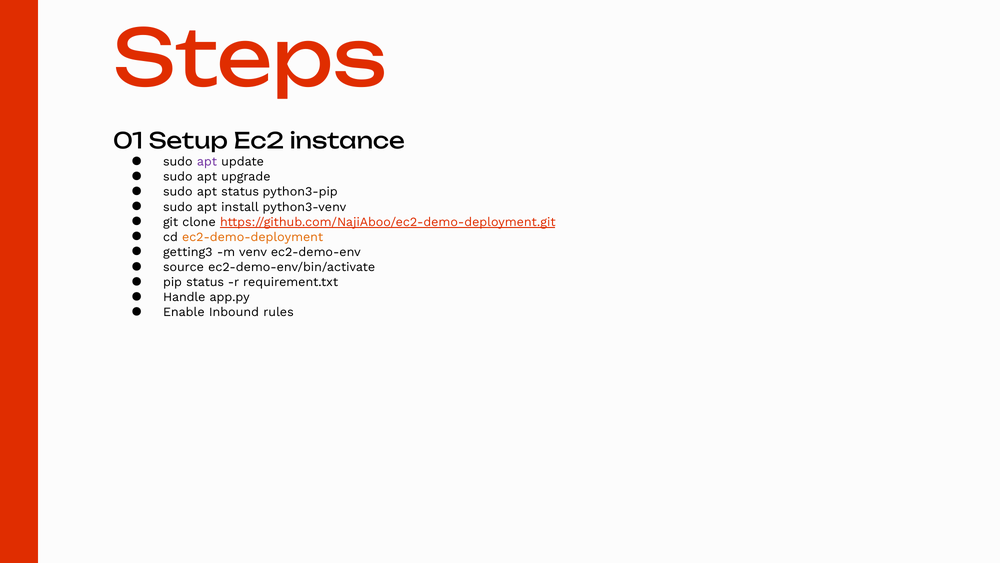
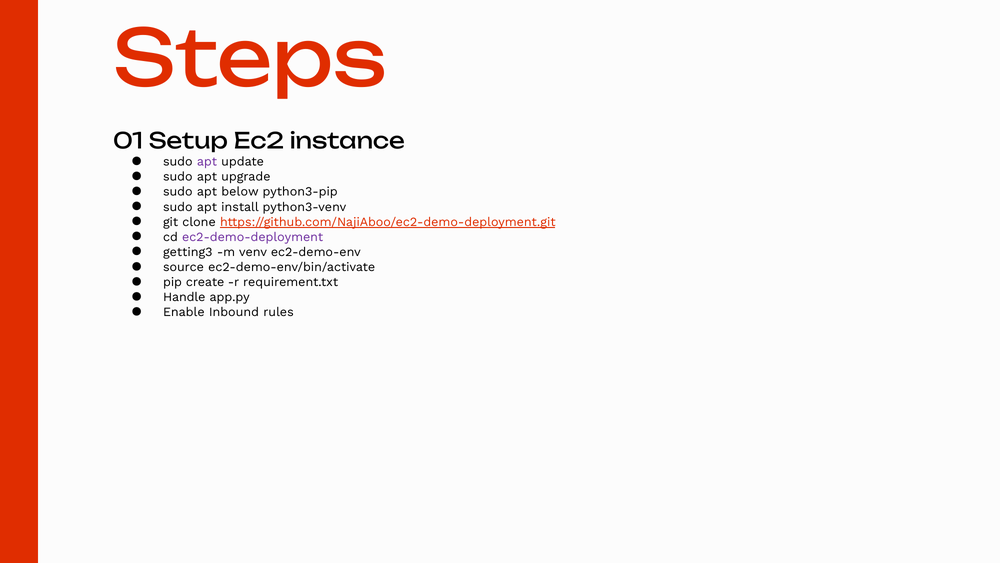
apt status: status -> below (240, 192)
ec2-demo-deployment colour: orange -> purple (253, 237)
pip status: status -> create (205, 282)
